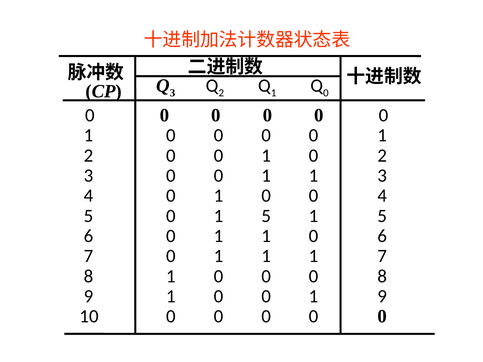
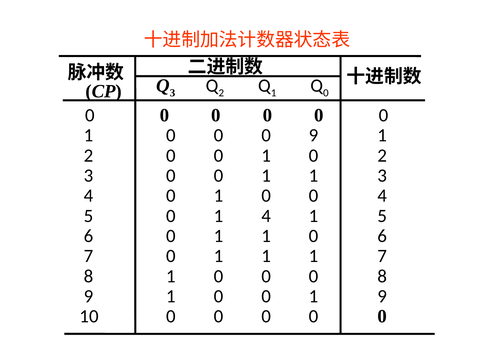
0: 0 -> 9 (314, 136)
1 5: 5 -> 4 (266, 216)
